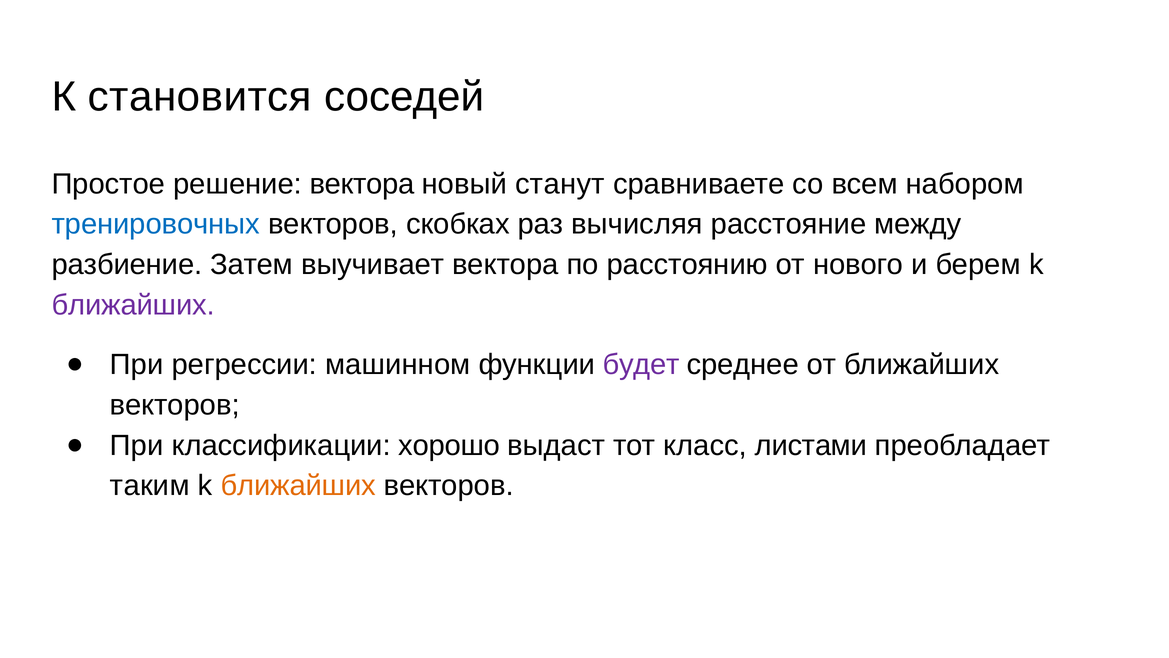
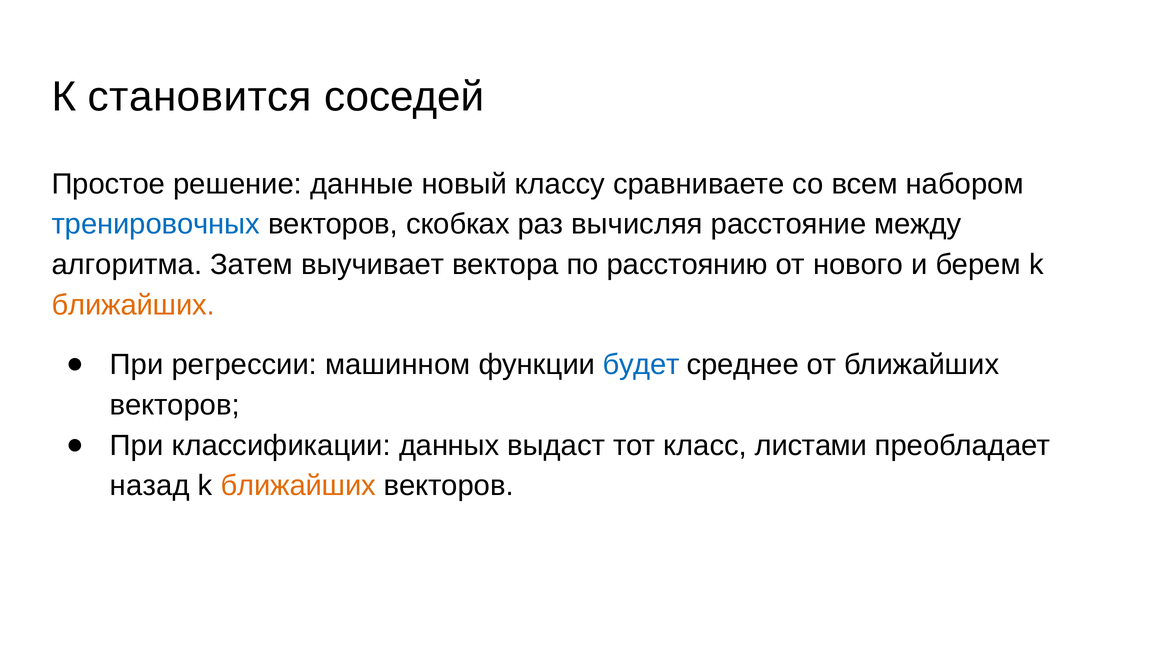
решение вектора: вектора -> данные (362, 184)
станут: станут -> классу (560, 184)
разбиение: разбиение -> алгоритма (127, 264)
ближайших colour: purple -> orange (133, 305)
будет colour: purple -> blue (641, 365)
хорошо: хорошо -> данных (449, 445)
таким: таким -> назад (150, 486)
